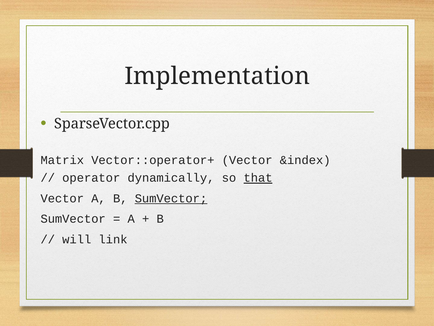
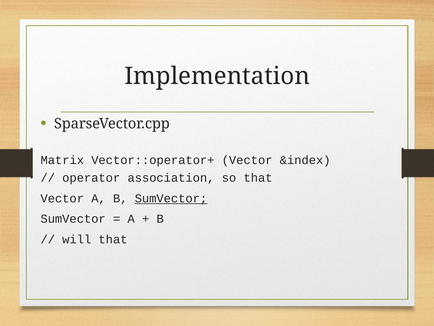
dynamically: dynamically -> association (171, 178)
that underline: present -> none (258, 178)
will link: link -> that (113, 239)
